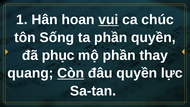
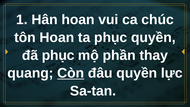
vui underline: present -> none (108, 20)
tôn Sống: Sống -> Hoan (57, 37)
ta phần: phần -> phục (111, 37)
